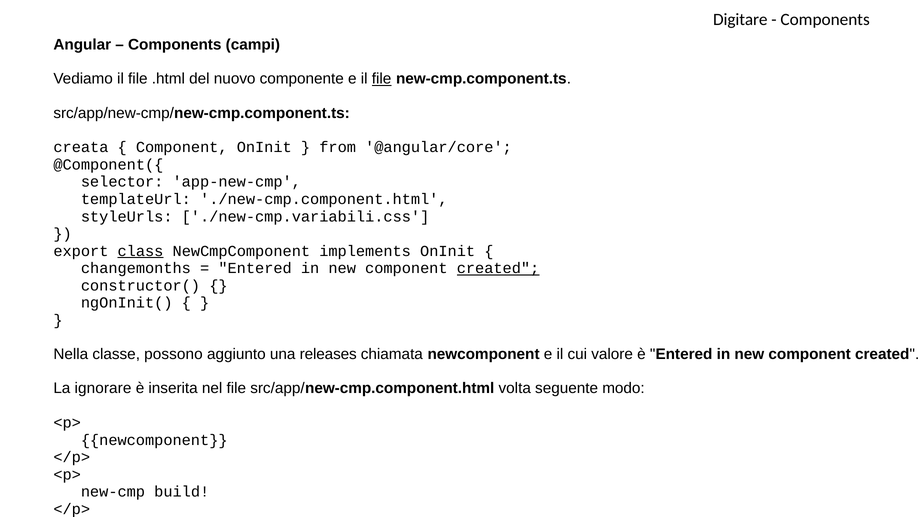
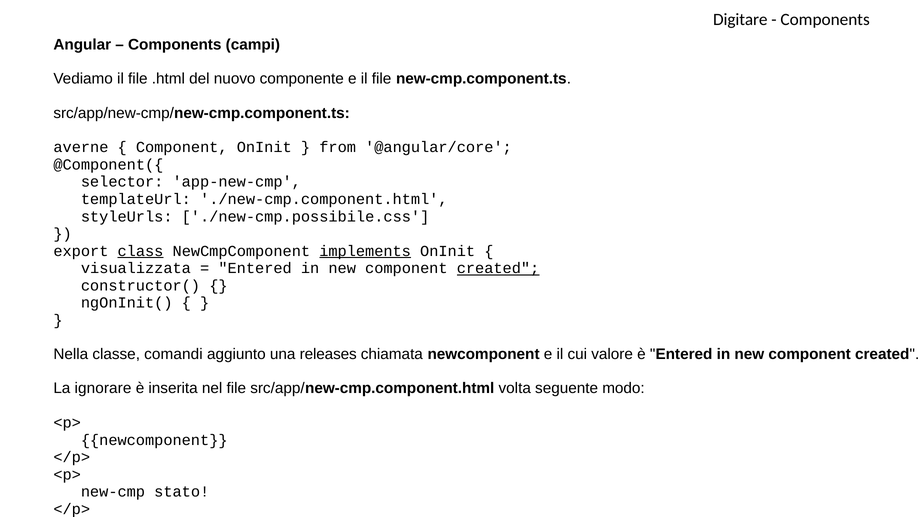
file underline: present -> none (382, 79)
creata: creata -> averne (81, 148)
./new-cmp.variabili.css: ./new-cmp.variabili.css -> ./new-cmp.possibile.css (306, 217)
implements underline: none -> present (365, 251)
changemonths: changemonths -> visualizzata (136, 268)
possono: possono -> comandi (173, 355)
build: build -> stato (182, 492)
